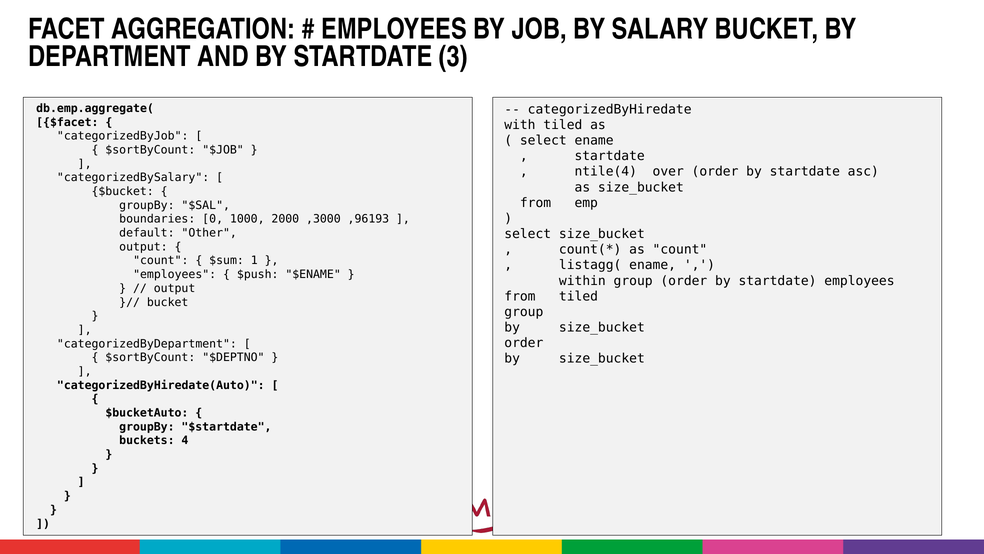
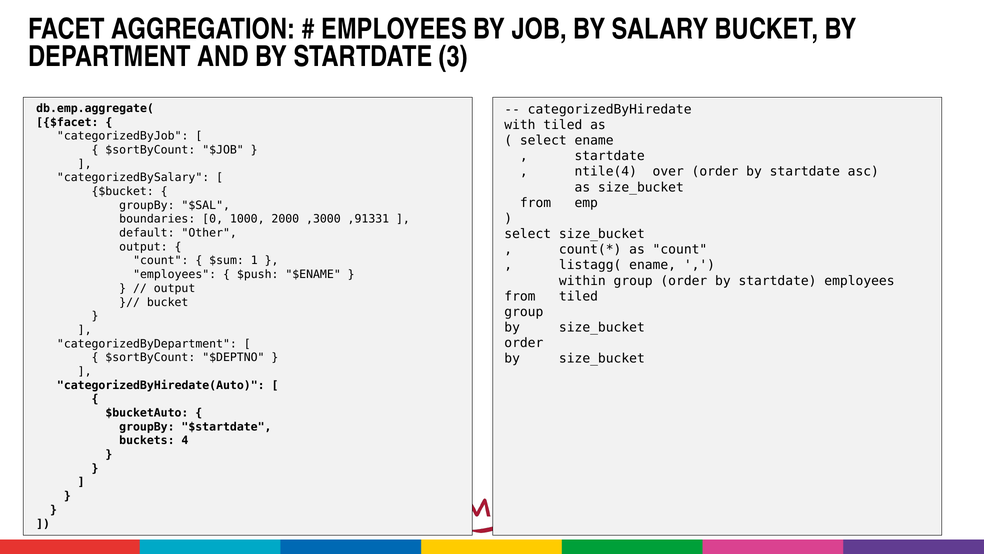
,96193: ,96193 -> ,91331 (368, 219)
